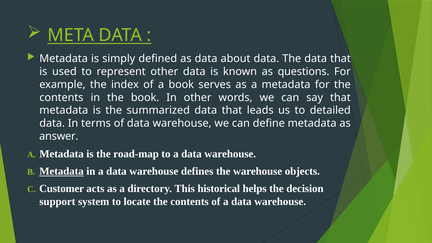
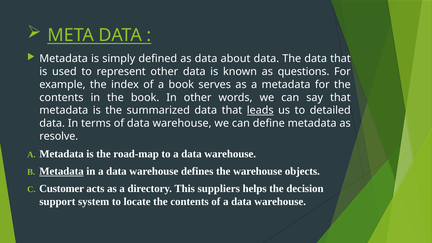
leads underline: none -> present (260, 110)
answer: answer -> resolve (59, 136)
historical: historical -> suppliers (219, 189)
